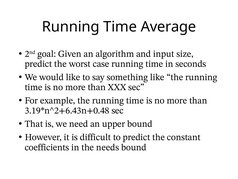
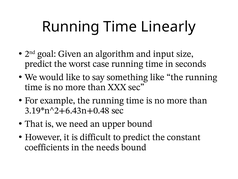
Average: Average -> Linearly (168, 27)
